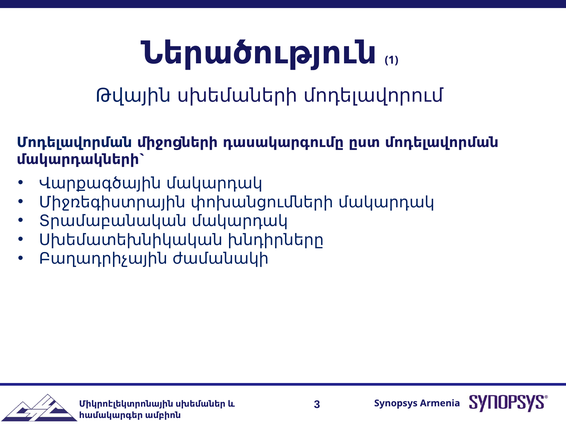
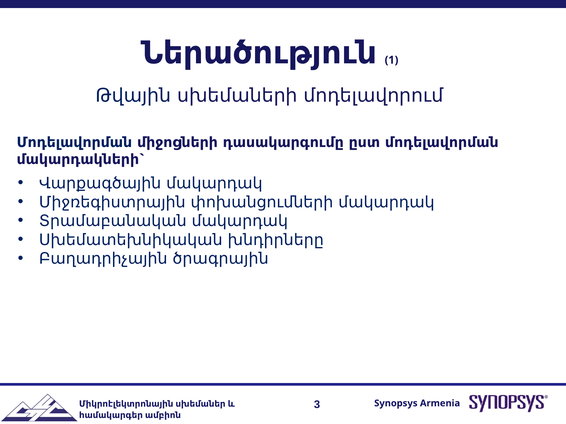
ժամանակի: ժամանակի -> ծրագրային (221, 259)
